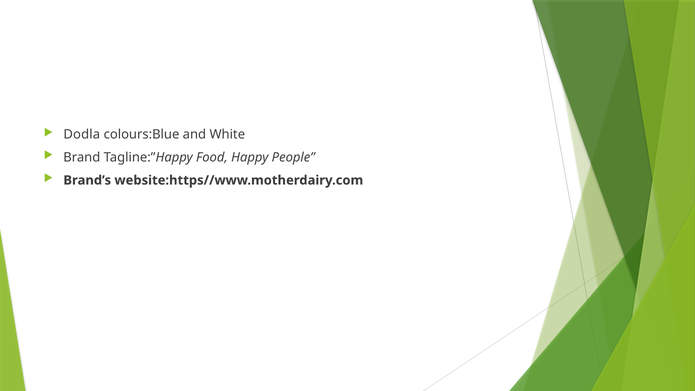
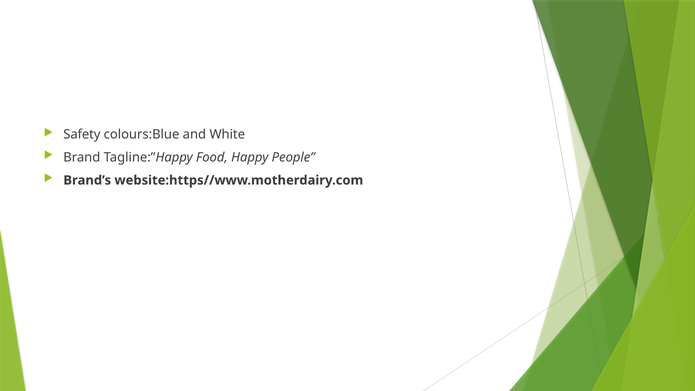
Dodla: Dodla -> Safety (82, 135)
